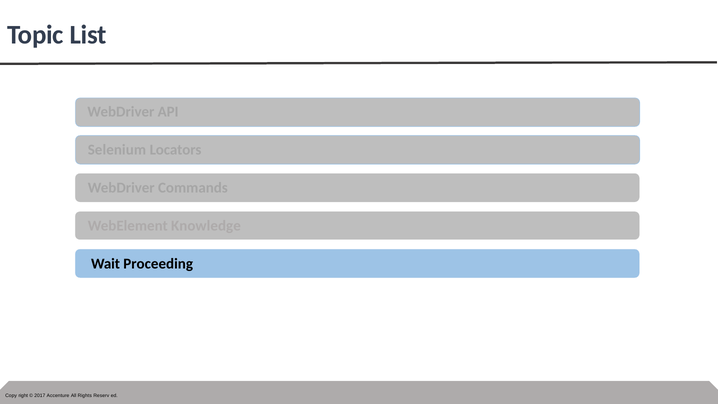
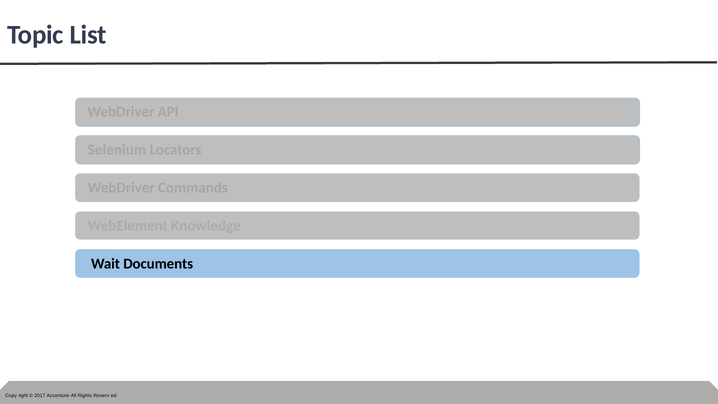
Proceeding: Proceeding -> Documents (158, 264)
